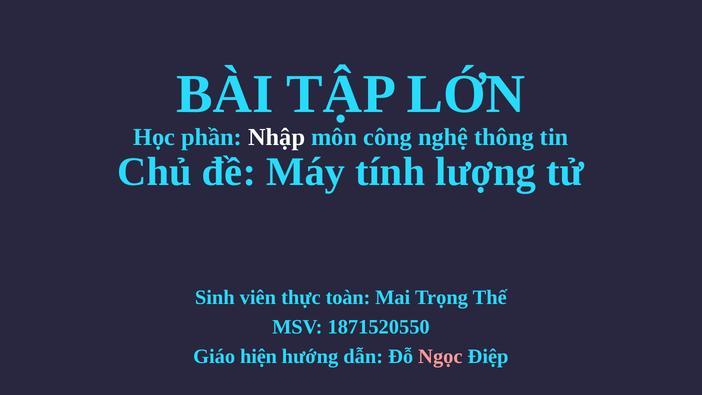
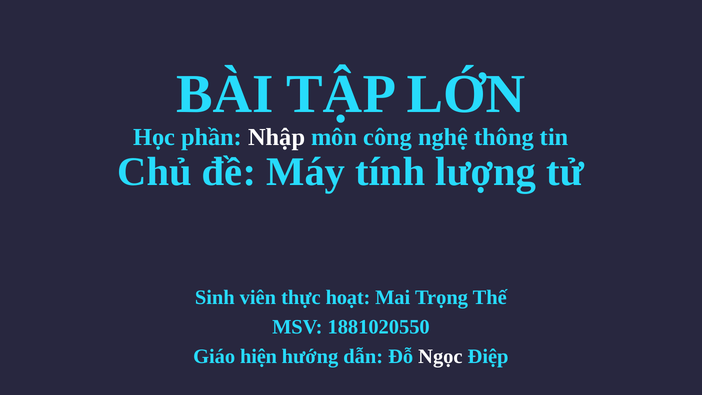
toàn: toàn -> hoạt (348, 297)
1871520550: 1871520550 -> 1881020550 (379, 327)
Ngọc colour: pink -> white (440, 356)
